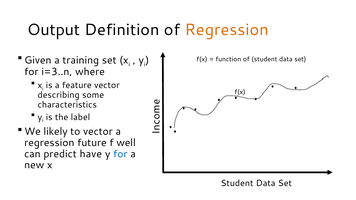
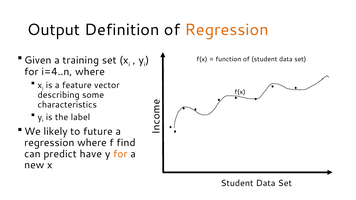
i=3..n: i=3..n -> i=4..n (57, 72)
to vector: vector -> future (98, 132)
regression future: future -> where (92, 143)
well: well -> find (126, 143)
for colour: blue -> orange (120, 154)
